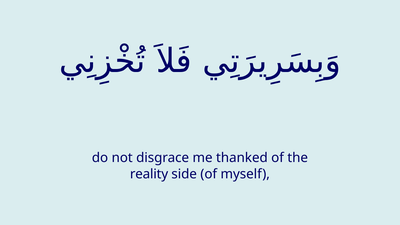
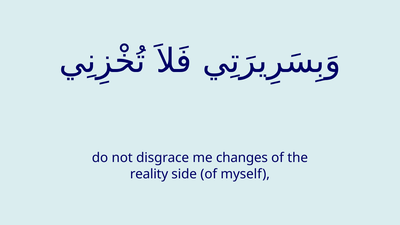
thanked: thanked -> changes (242, 158)
